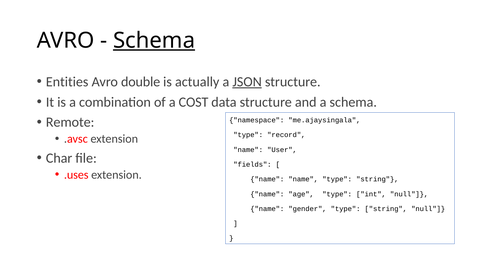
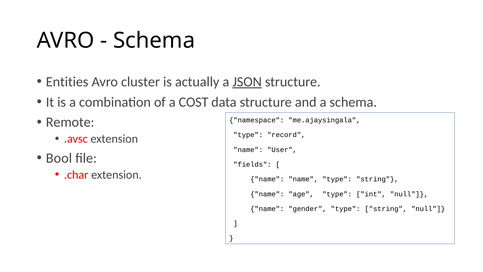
Schema underline: present -> none (154, 41)
double: double -> cluster (141, 82)
Char: Char -> Bool (59, 158)
.uses: .uses -> .char (76, 175)
